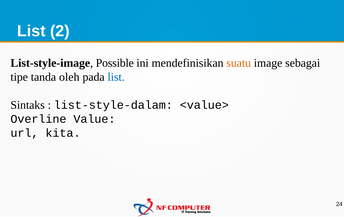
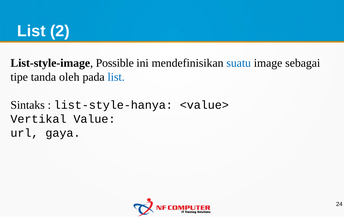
suatu colour: orange -> blue (239, 63)
list-style-dalam: list-style-dalam -> list-style-hanya (113, 105)
Overline: Overline -> Vertikal (38, 119)
kita: kita -> gaya (63, 133)
